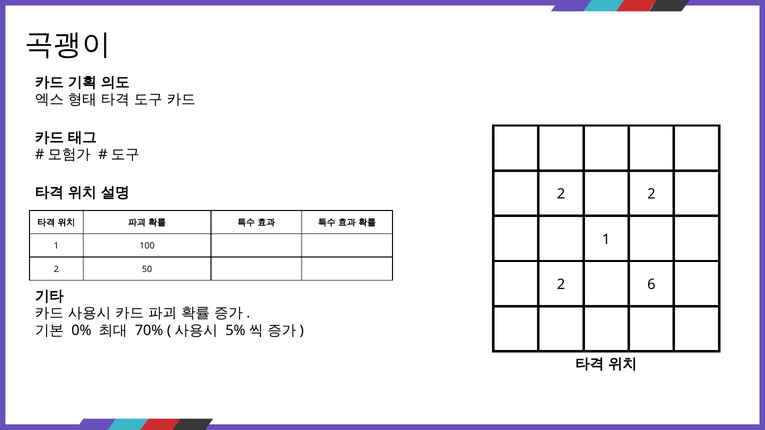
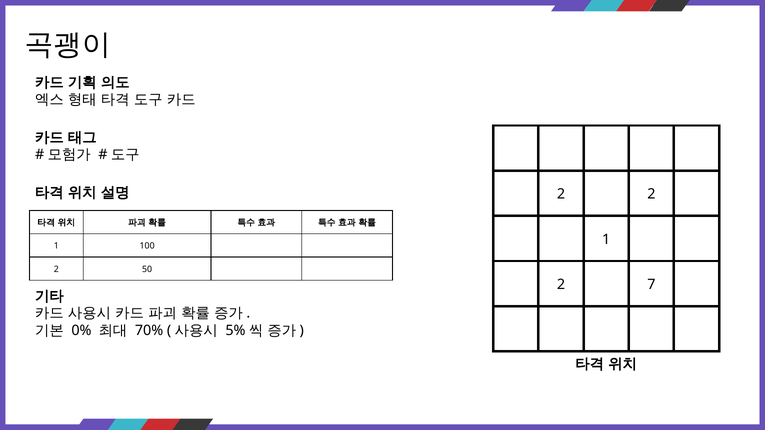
6: 6 -> 7 (651, 285)
